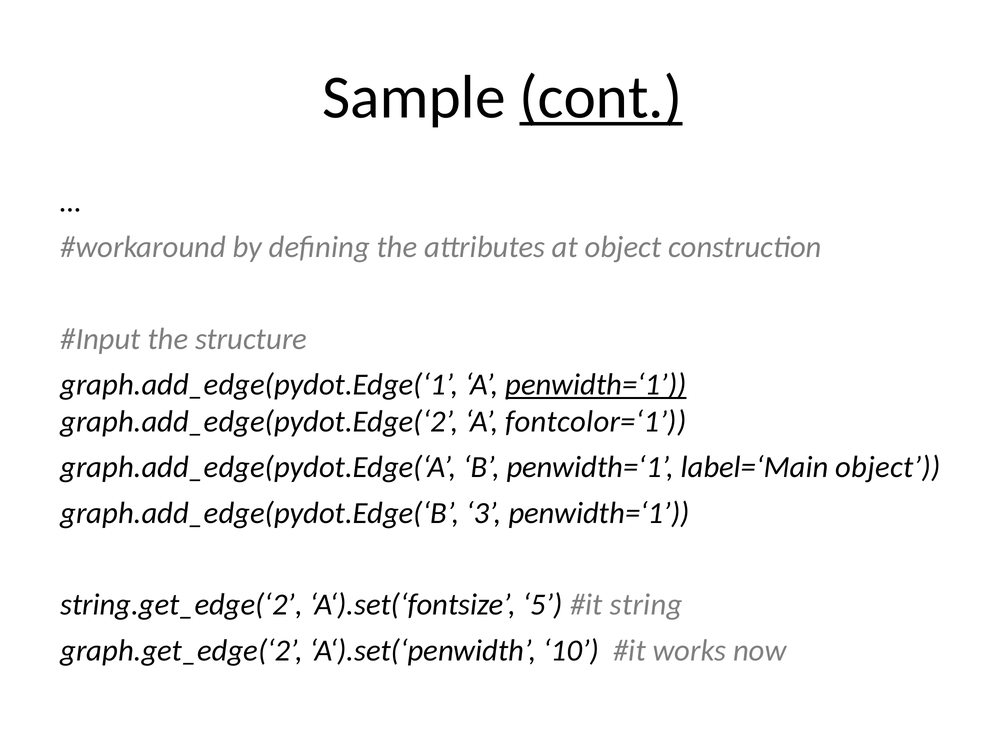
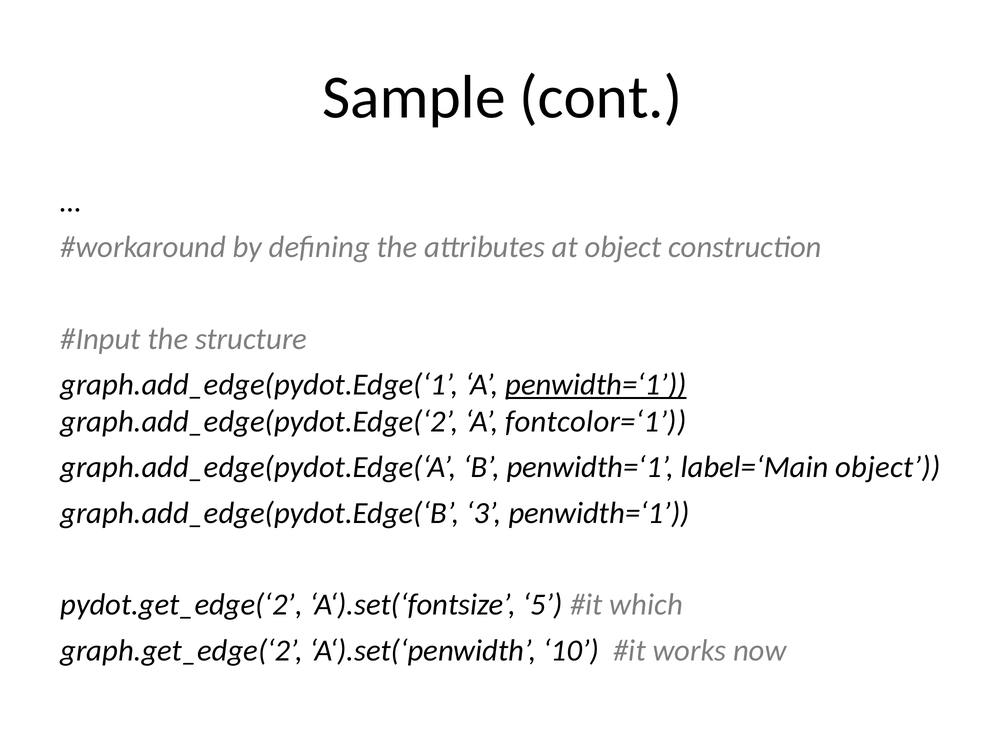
cont underline: present -> none (601, 97)
string.get_edge(‘2: string.get_edge(‘2 -> pydot.get_edge(‘2 (182, 605)
string: string -> which (646, 605)
